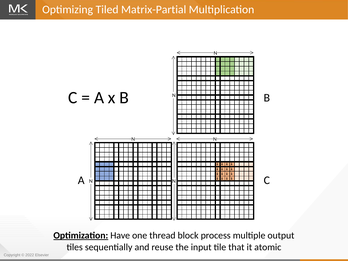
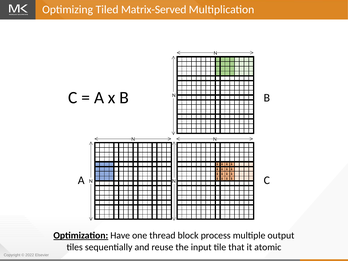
Matrix-Partial: Matrix-Partial -> Matrix-Served (154, 10)
